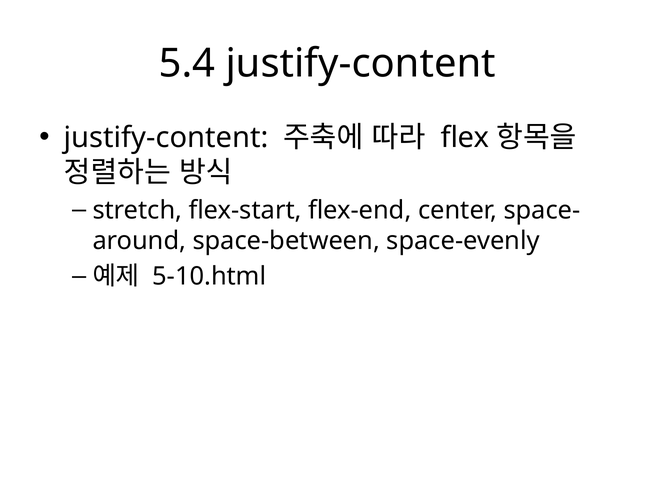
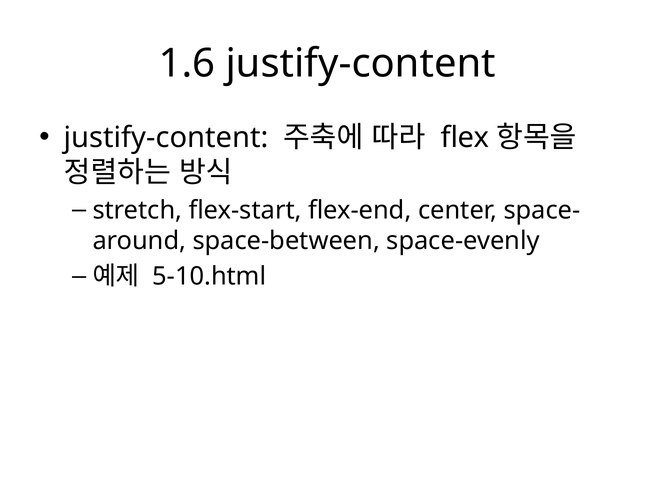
5.4: 5.4 -> 1.6 (187, 63)
